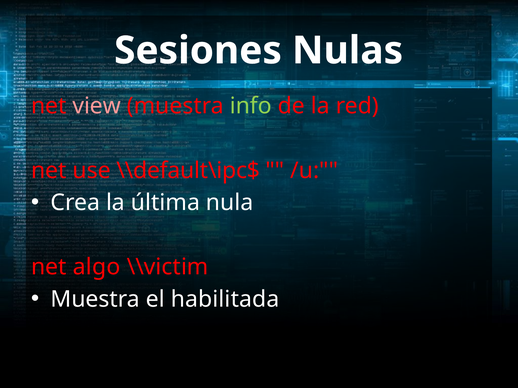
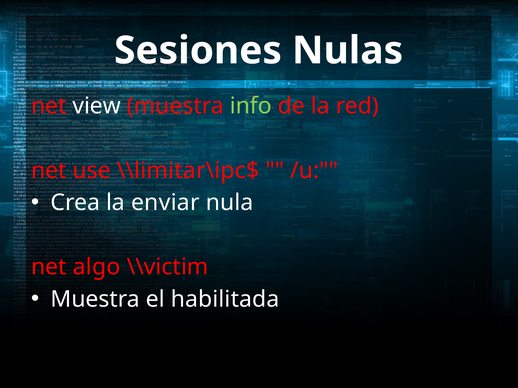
view colour: pink -> white (97, 106)
\\default\ipc$: \\default\ipc$ -> \\limitar\ipc$ (188, 171)
última: última -> enviar (165, 203)
